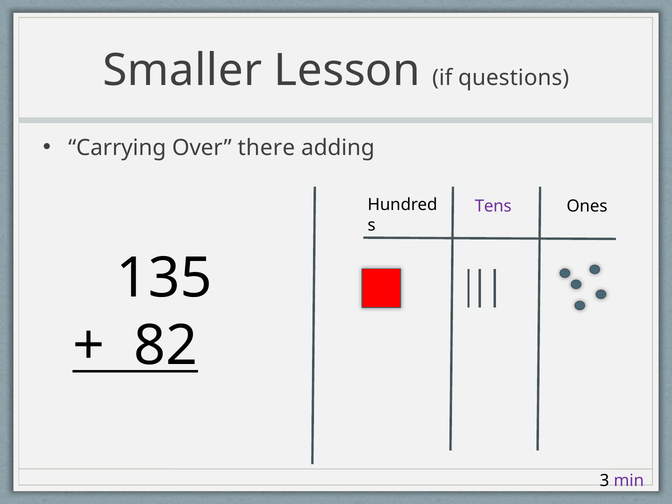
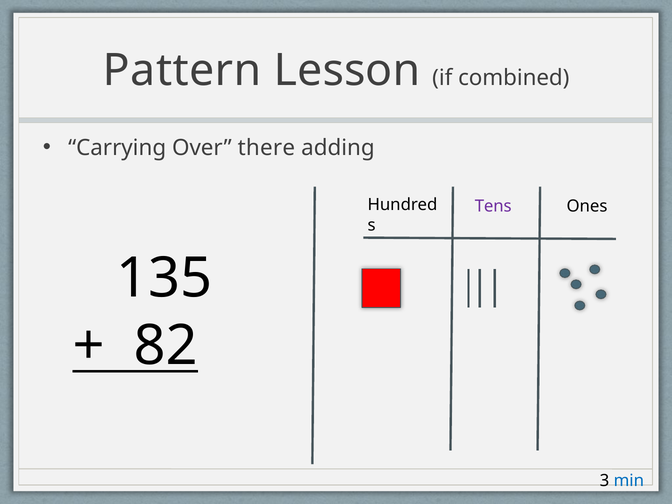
Smaller: Smaller -> Pattern (182, 70)
questions: questions -> combined (514, 78)
min colour: purple -> blue (629, 481)
